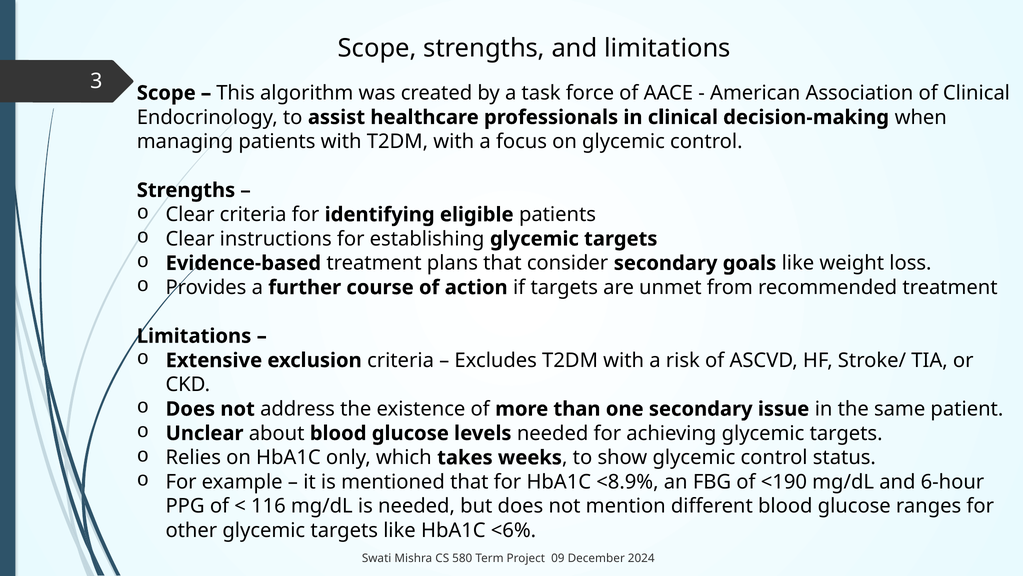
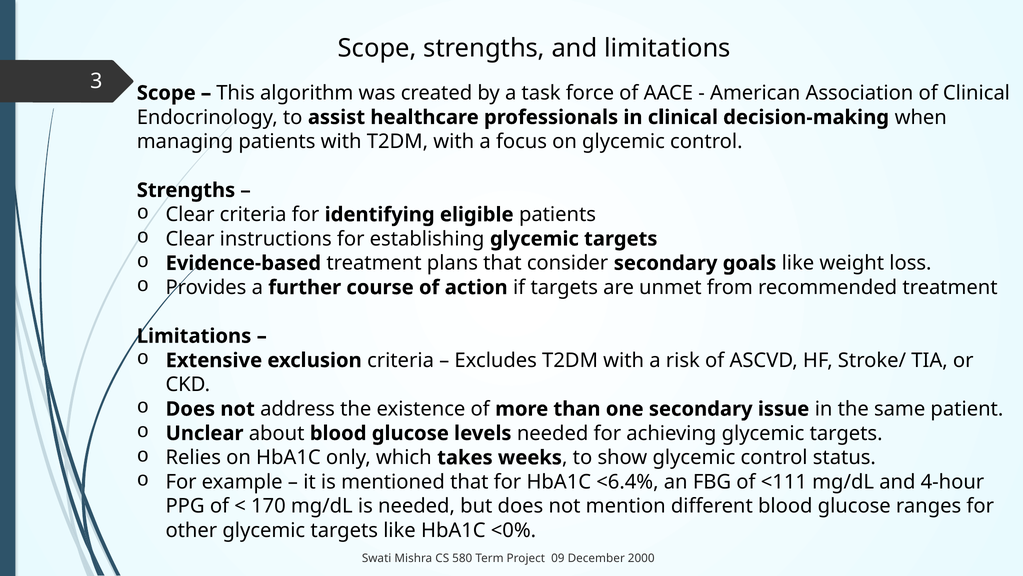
<8.9%: <8.9% -> <6.4% (627, 482)
<190: <190 -> <111 (784, 482)
6-hour: 6-hour -> 4-hour (952, 482)
116: 116 -> 170 (268, 506)
<6%: <6% -> <0% (513, 530)
2024: 2024 -> 2000 (641, 558)
